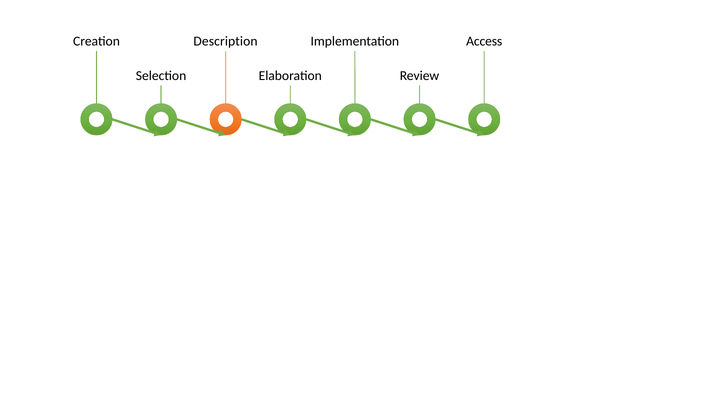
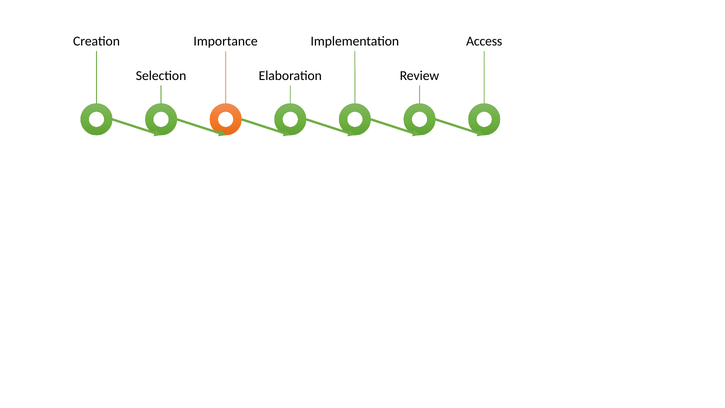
Description: Description -> Importance (226, 41)
